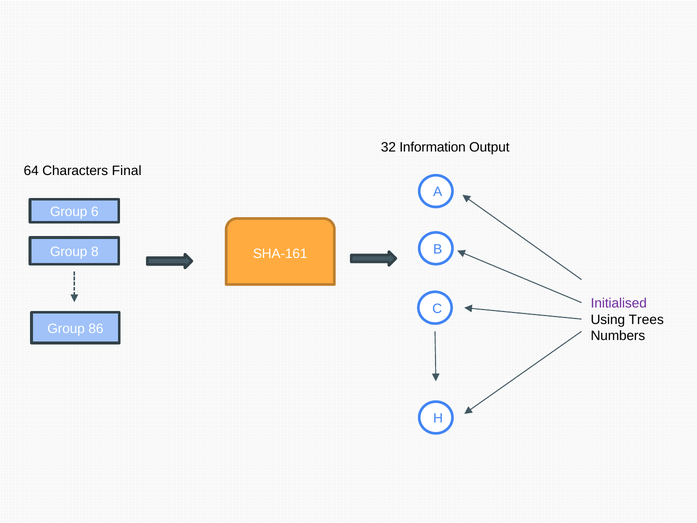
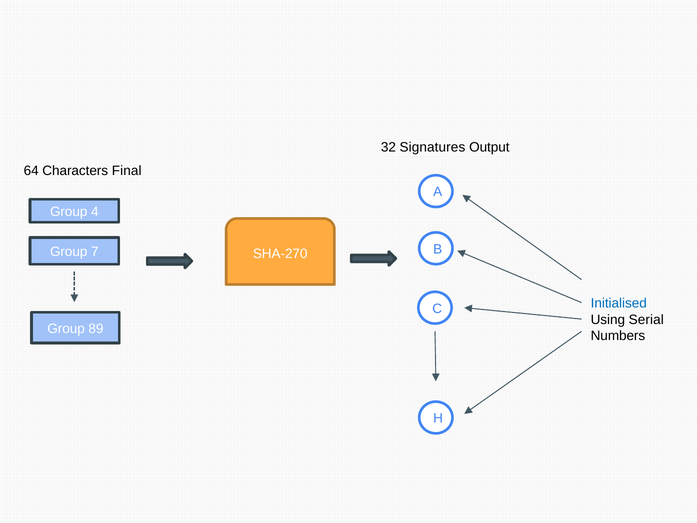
Information: Information -> Signatures (432, 147)
6: 6 -> 4 (95, 212)
8: 8 -> 7 (95, 252)
SHA-161: SHA-161 -> SHA-270 (280, 254)
Initialised colour: purple -> blue (619, 303)
Trees: Trees -> Serial (646, 320)
86: 86 -> 89 (96, 328)
